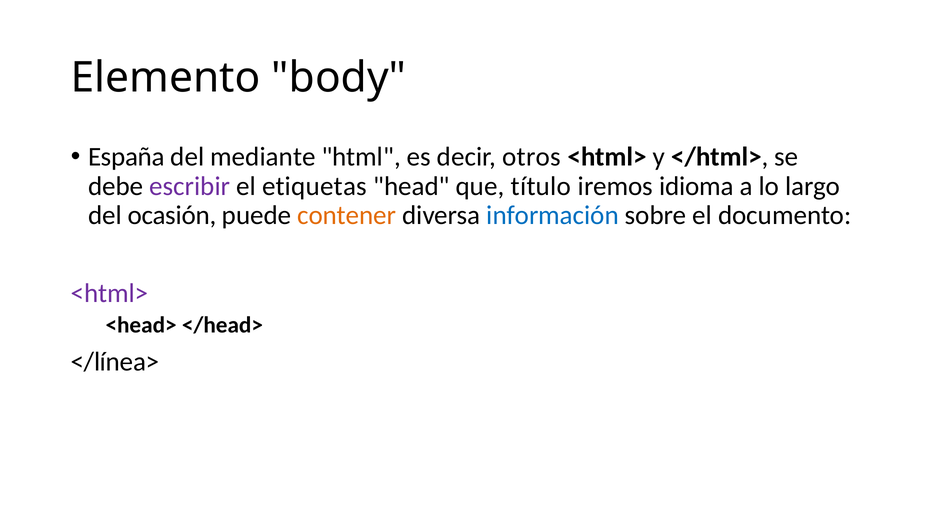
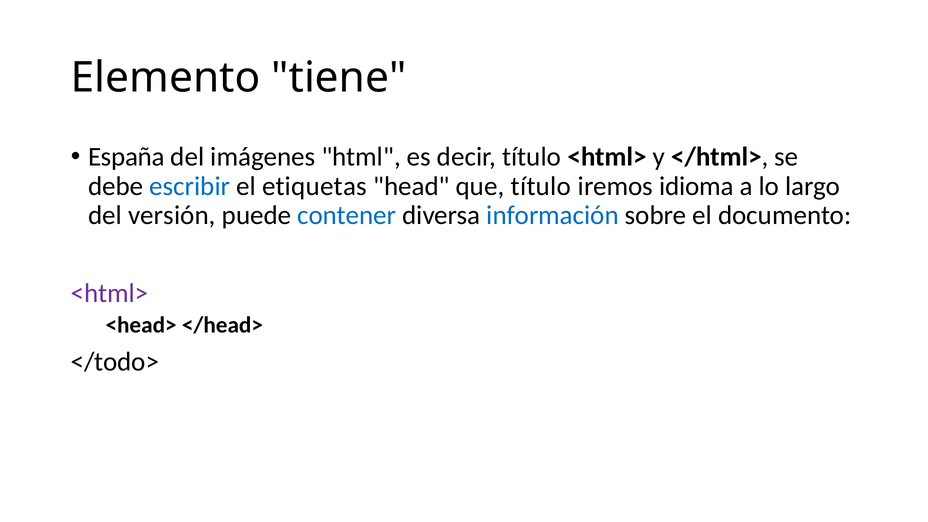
body: body -> tiene (339, 78)
mediante: mediante -> imágenes (263, 157)
decir otros: otros -> título (532, 157)
escribir colour: purple -> blue (190, 186)
ocasión: ocasión -> versión (172, 215)
contener colour: orange -> blue (347, 215)
</línea>: </línea> -> </todo> (115, 362)
